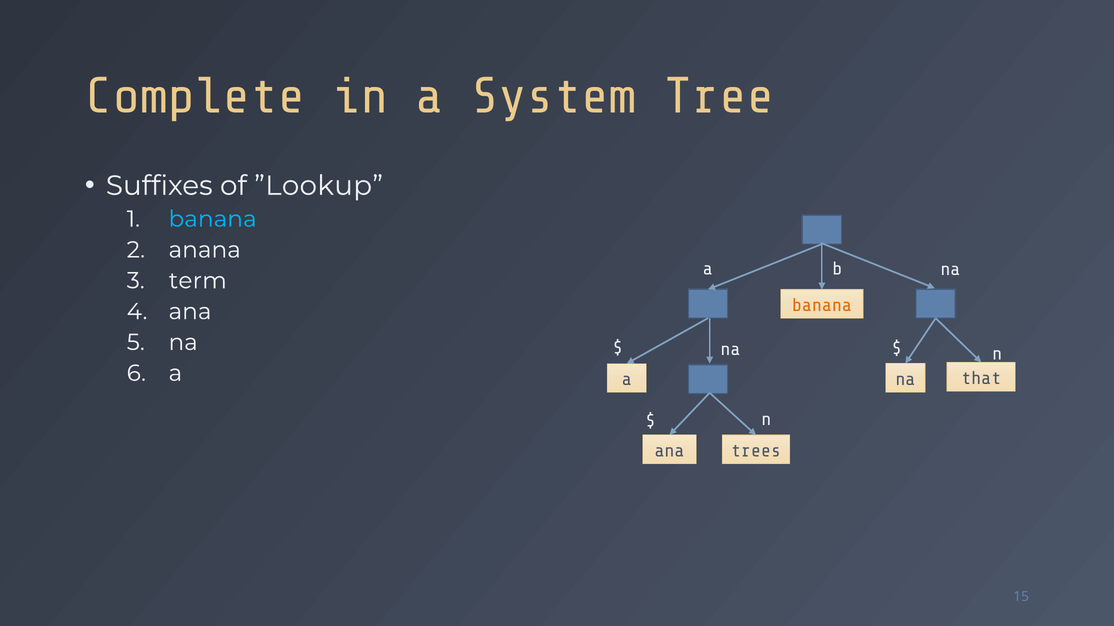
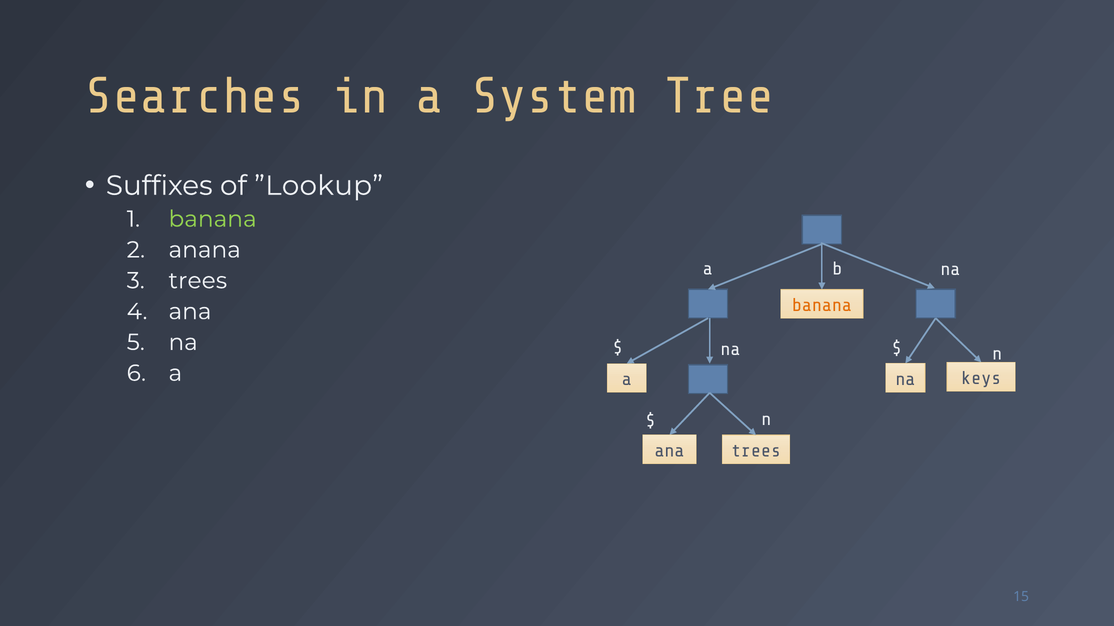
Complete: Complete -> Searches (195, 96)
banana colour: light blue -> light green (213, 219)
term: term -> trees (198, 281)
that: that -> keys (981, 378)
